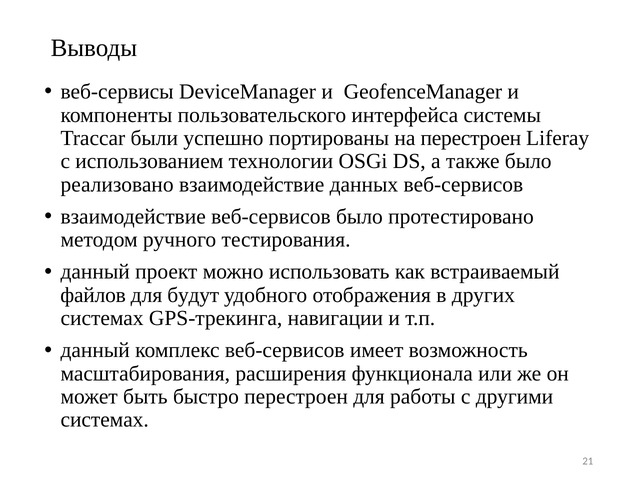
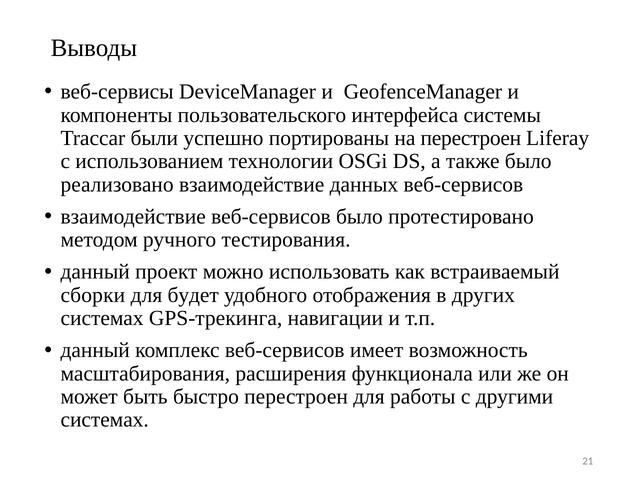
файлов: файлов -> сборки (93, 295)
будут: будут -> будет (193, 295)
